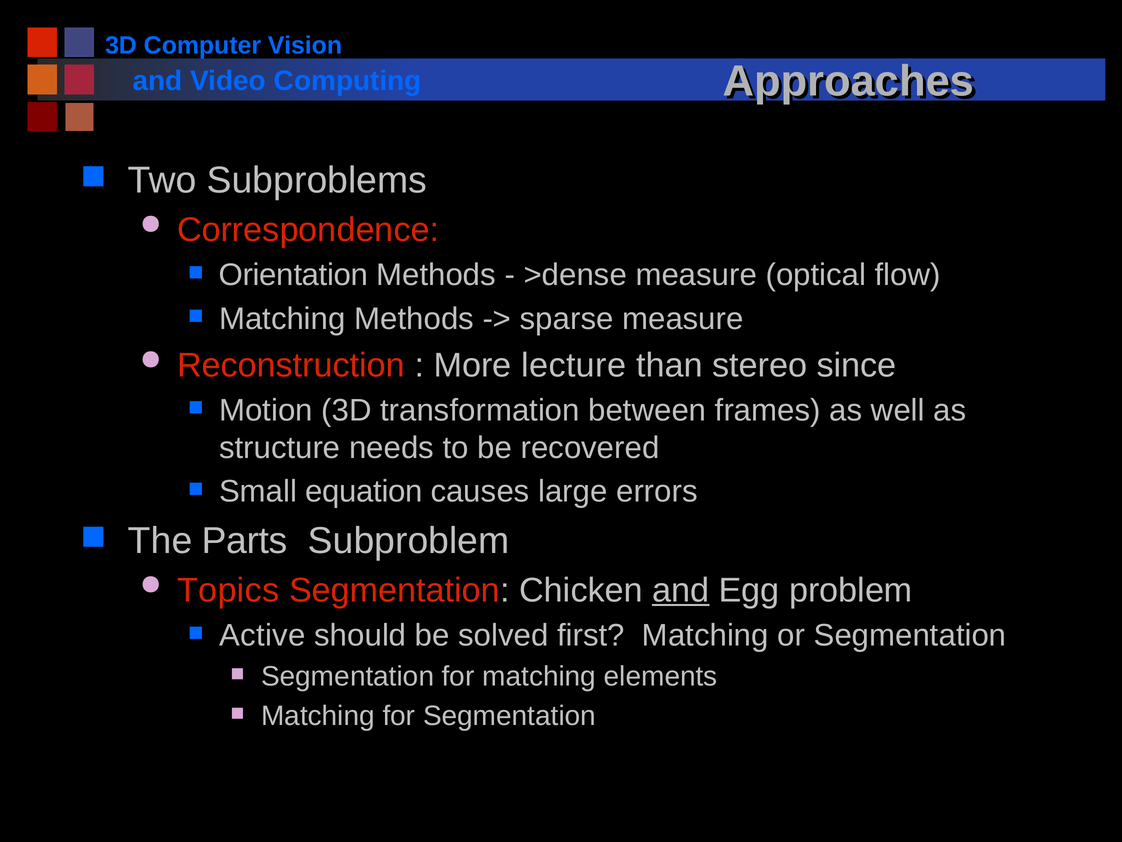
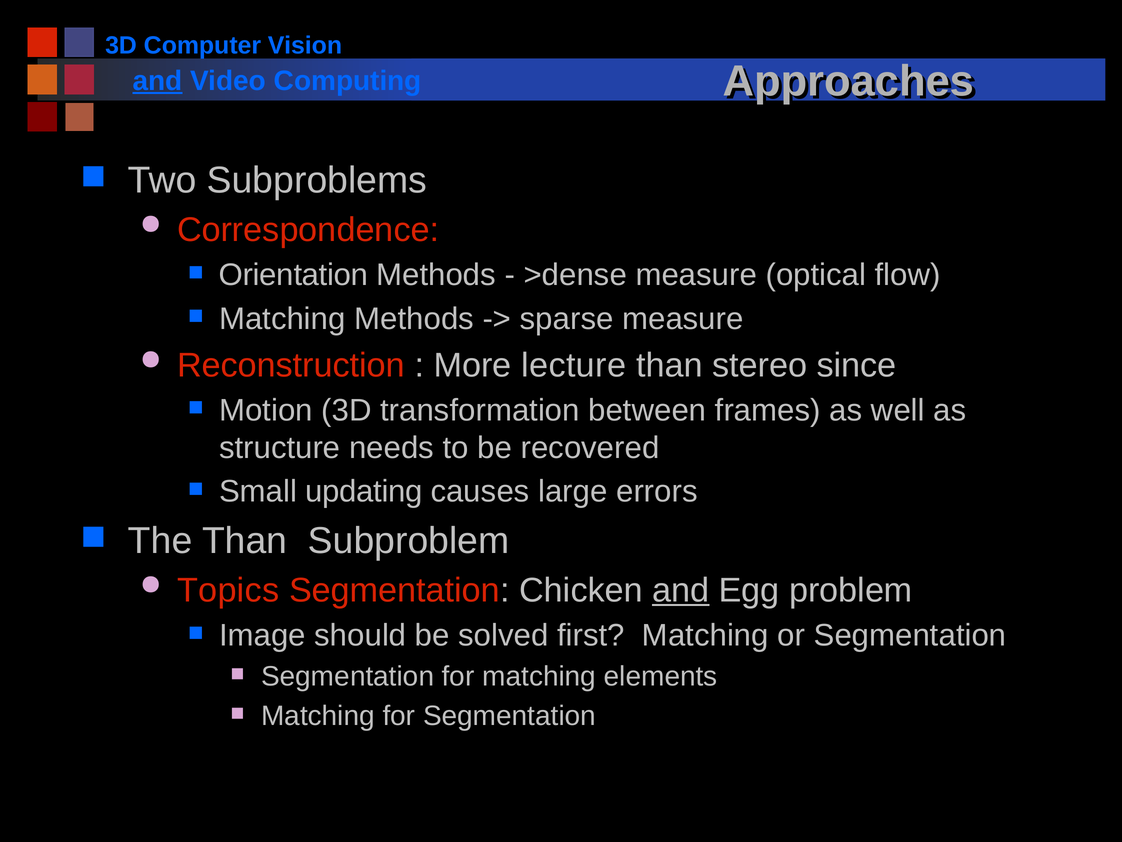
and underline: none -> present (158, 81)
equation: equation -> updating (364, 491)
The Parts: Parts -> Than (245, 540)
Active: Active -> Image (262, 635)
